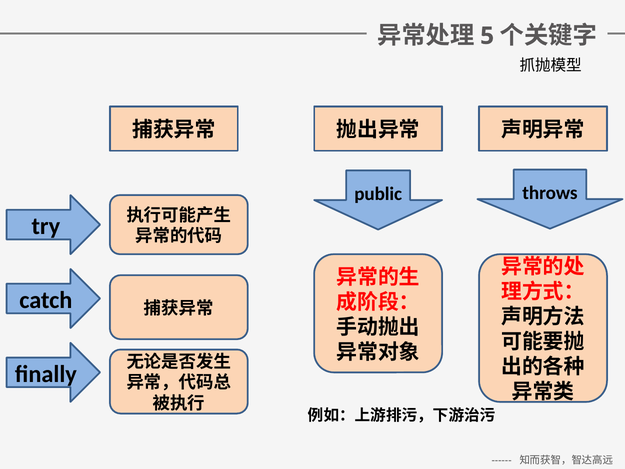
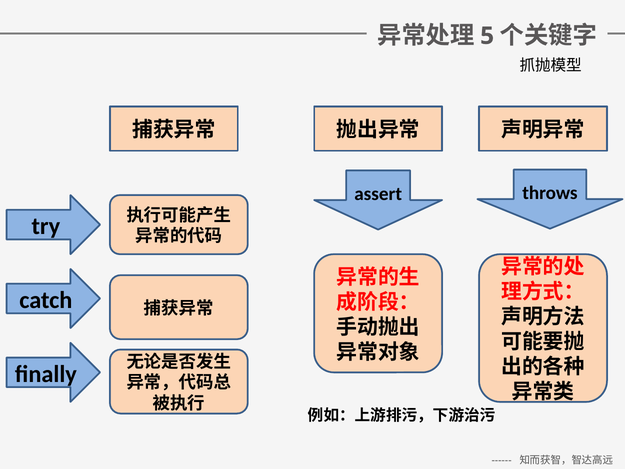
public: public -> assert (378, 194)
